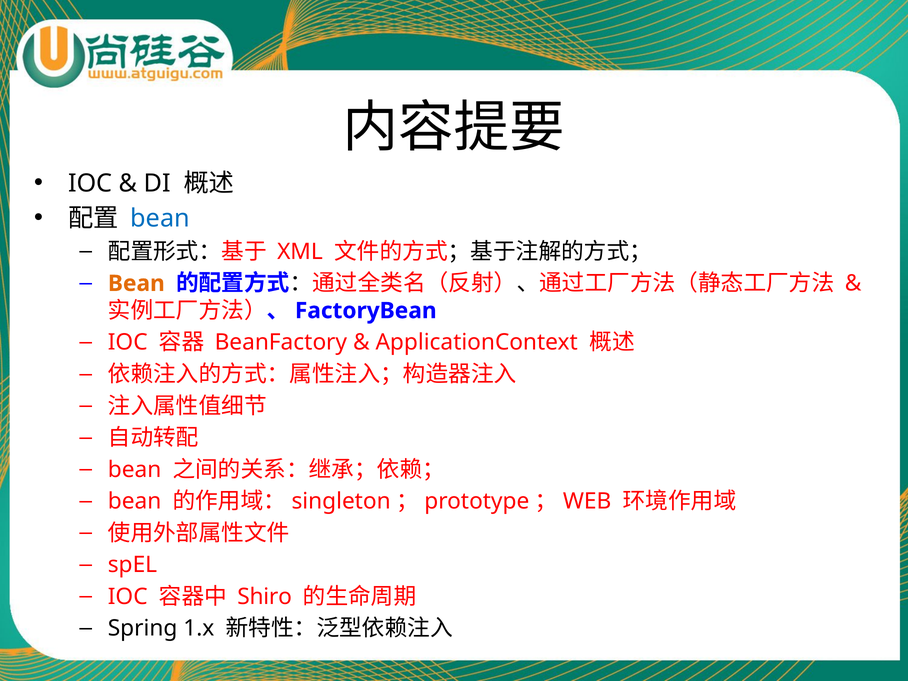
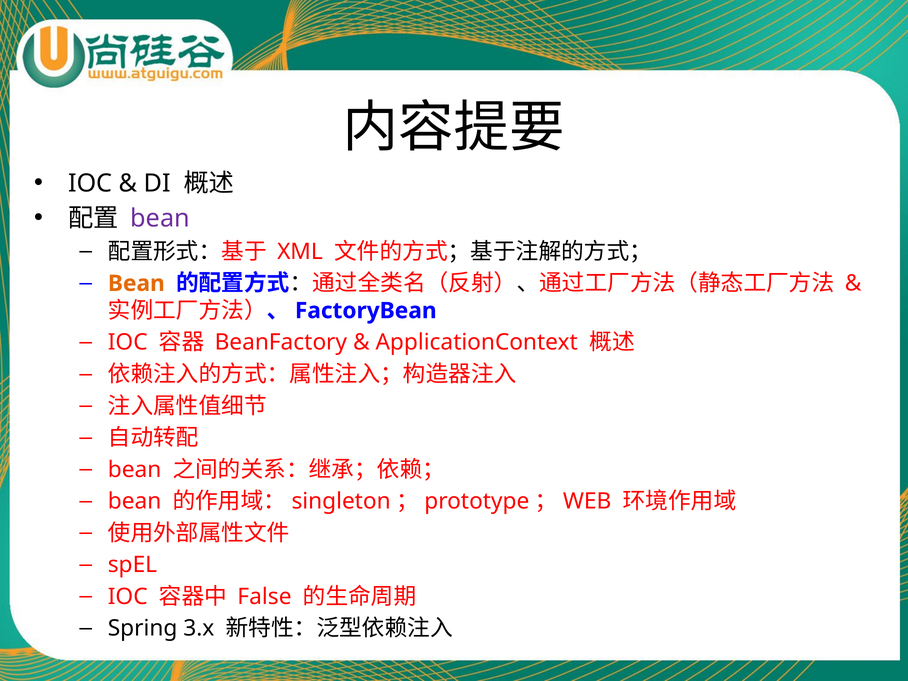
bean colour: blue -> purple (160, 219)
Shiro: Shiro -> False (264, 597)
1.x: 1.x -> 3.x (199, 629)
